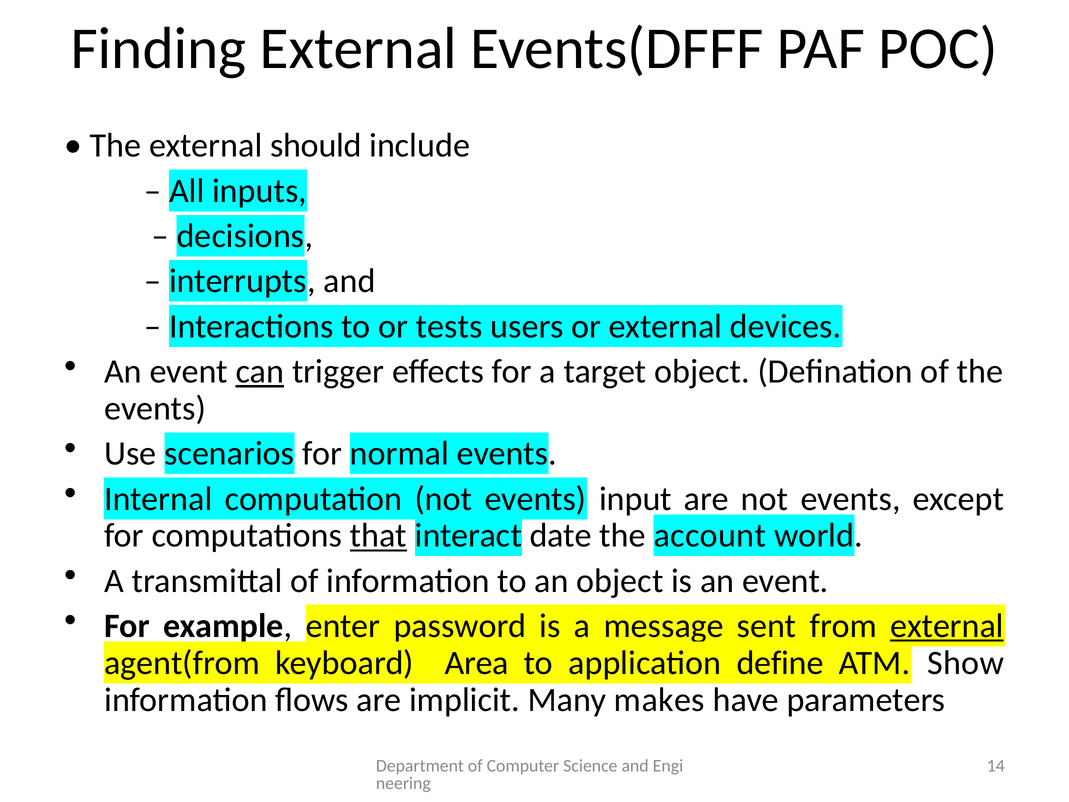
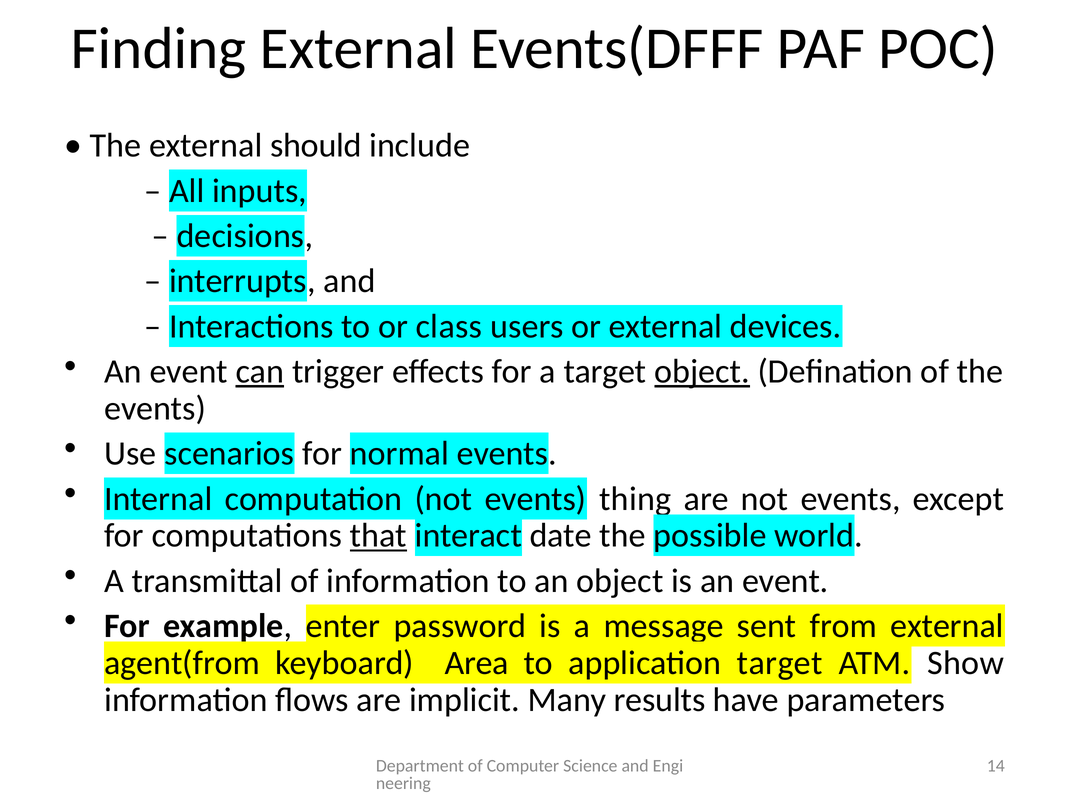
tests: tests -> class (449, 326)
object underline: none -> present (702, 371)
input: input -> thing (635, 499)
account: account -> possible (710, 535)
external underline: present -> none (947, 626)
application define: define -> target (780, 663)
makes: makes -> results (660, 700)
